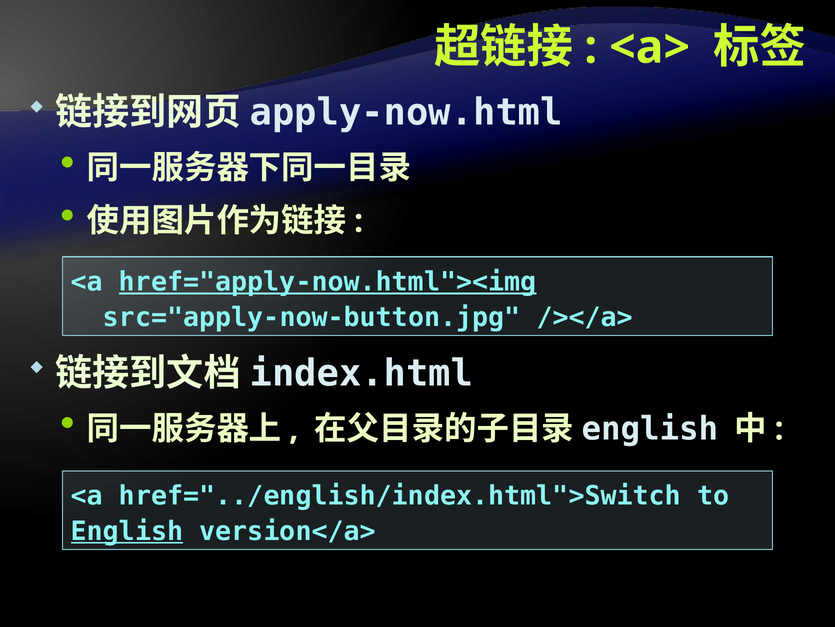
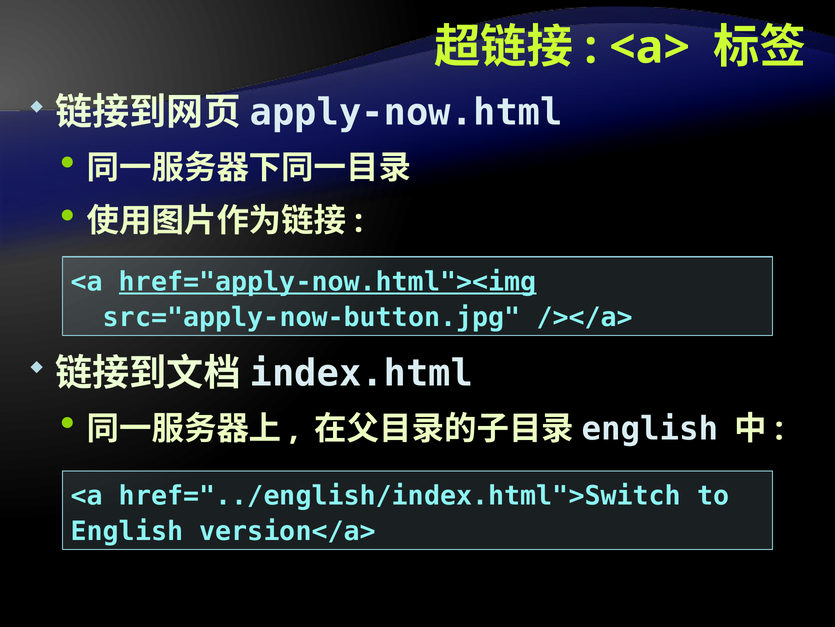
English underline: present -> none (127, 531)
